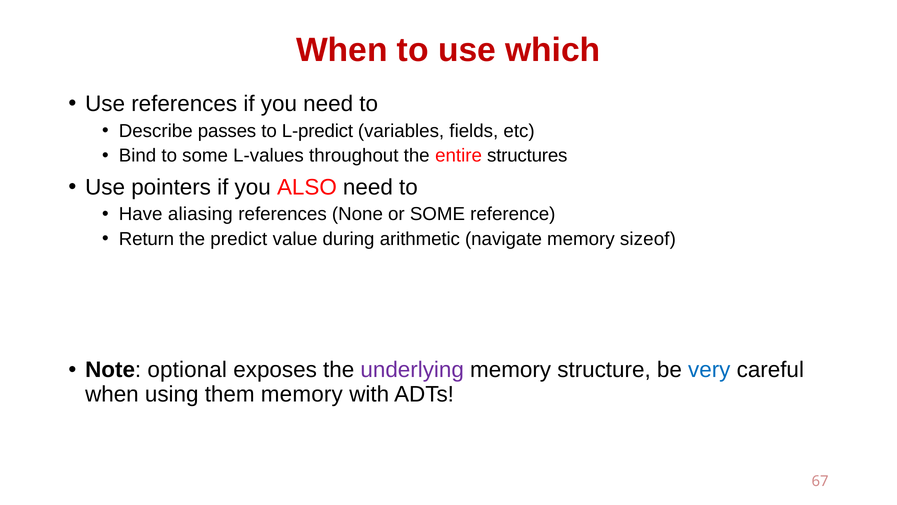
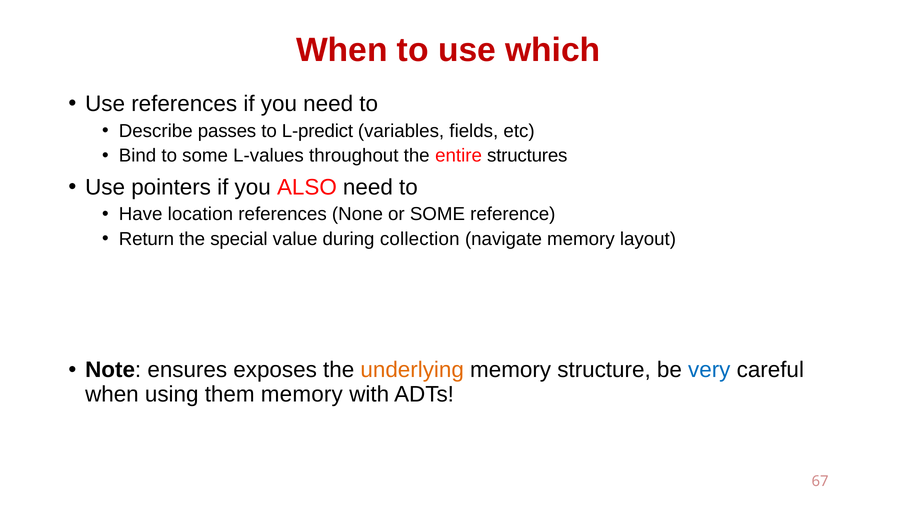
aliasing: aliasing -> location (200, 214)
predict: predict -> special (239, 239)
arithmetic: arithmetic -> collection (420, 239)
sizeof: sizeof -> layout (648, 239)
optional: optional -> ensures (187, 370)
underlying colour: purple -> orange (412, 370)
